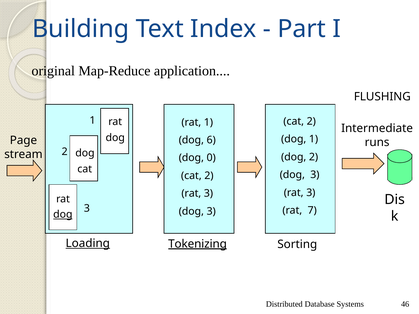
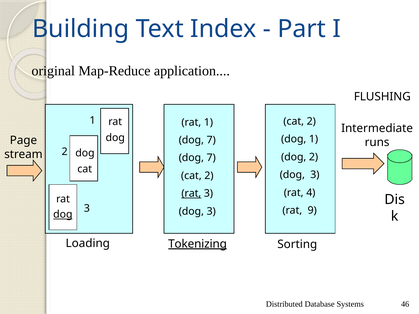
6: 6 -> 7 (211, 140)
0: 0 -> 7 (211, 158)
3: 3 -> 4 (311, 193)
rat underline: none -> present (191, 194)
7: 7 -> 9 (312, 211)
Loading underline: present -> none (88, 243)
